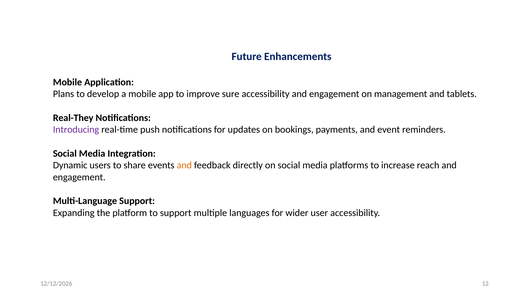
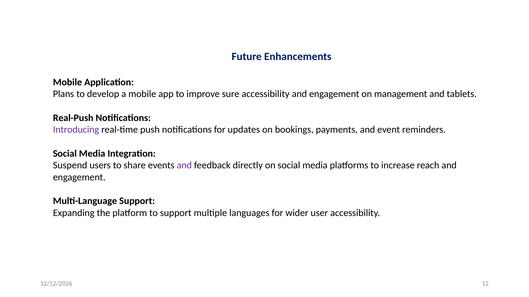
Real-They: Real-They -> Real-Push (73, 118)
Dynamic: Dynamic -> Suspend (70, 166)
and colour: orange -> purple (184, 166)
